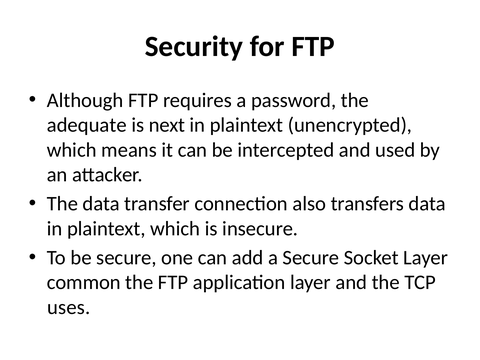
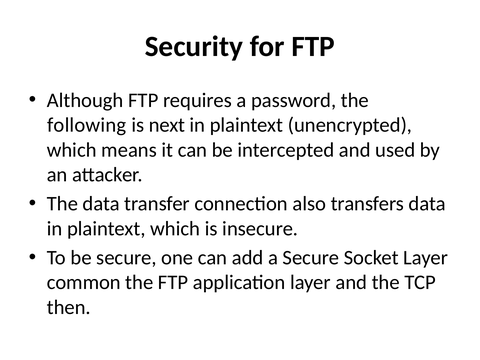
adequate: adequate -> following (87, 125)
uses: uses -> then (69, 307)
